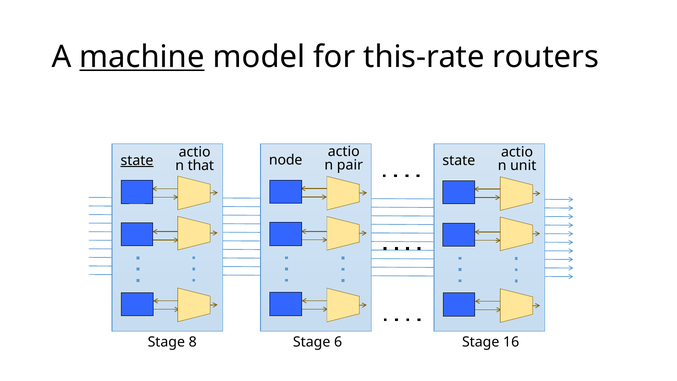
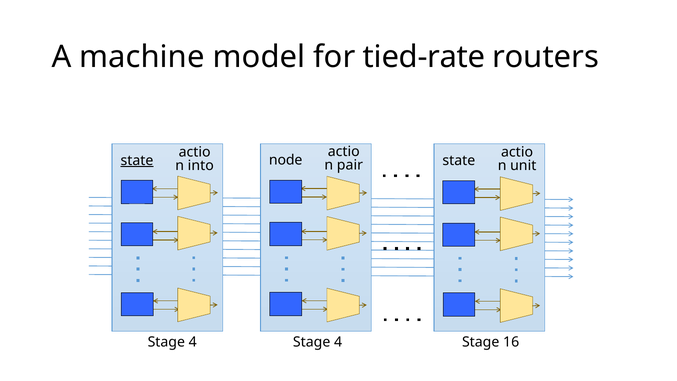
machine underline: present -> none (142, 57)
this-rate: this-rate -> tied-rate (424, 57)
that: that -> into (201, 166)
8: 8 -> 4 (193, 342)
6: 6 -> 4 (338, 342)
